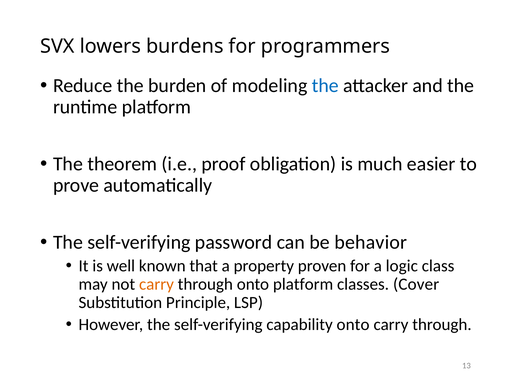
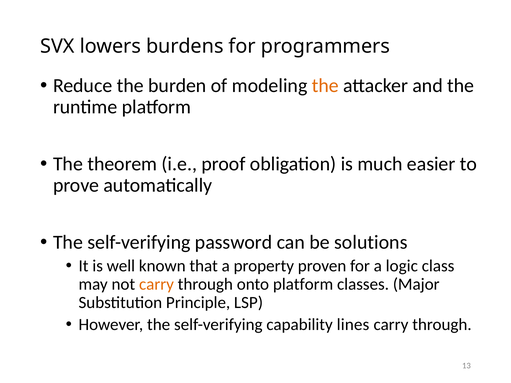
the colour: blue -> orange (325, 86)
behavior: behavior -> solutions (371, 243)
Cover: Cover -> Major (416, 284)
capability onto: onto -> lines (353, 325)
